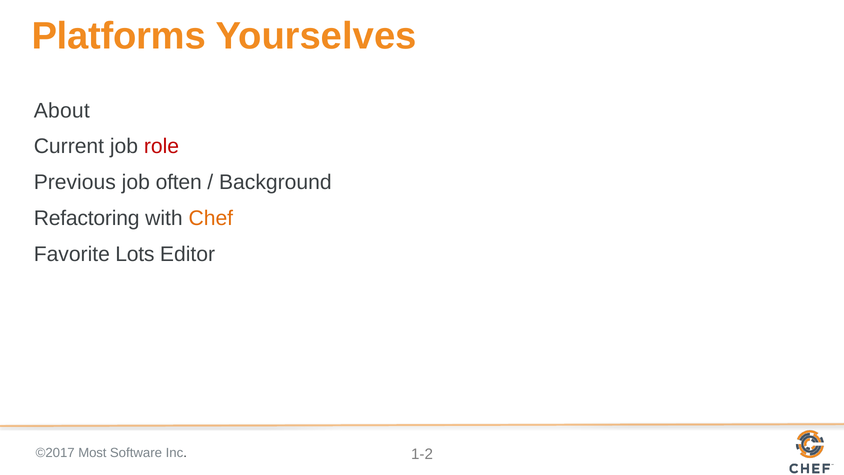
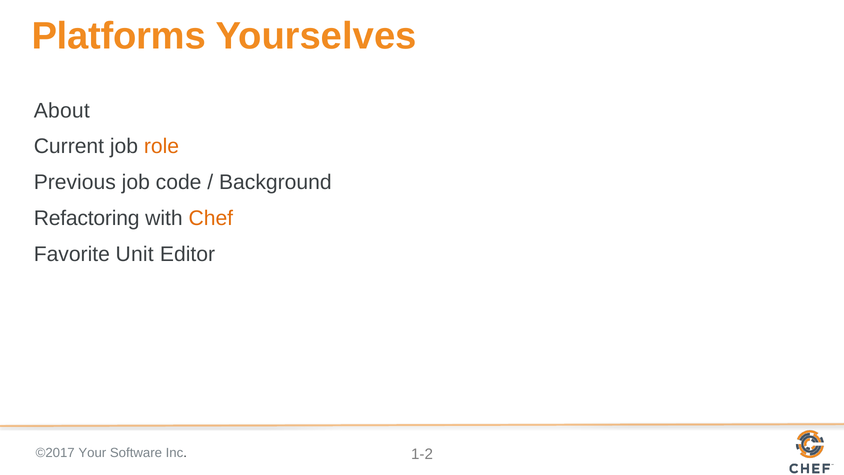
role colour: red -> orange (162, 146)
often: often -> code (179, 182)
Lots: Lots -> Unit (135, 254)
Most: Most -> Your (92, 453)
